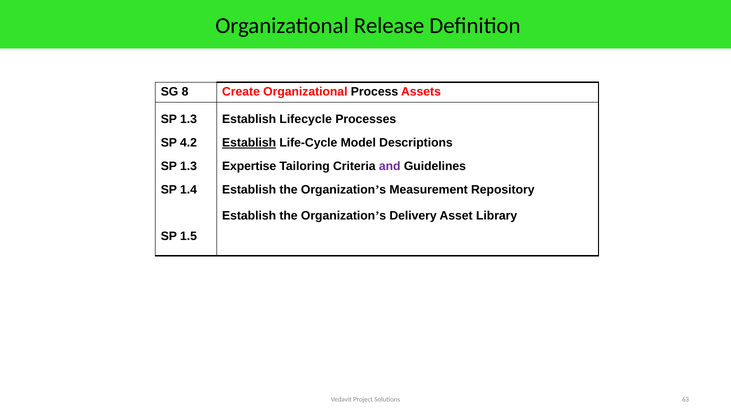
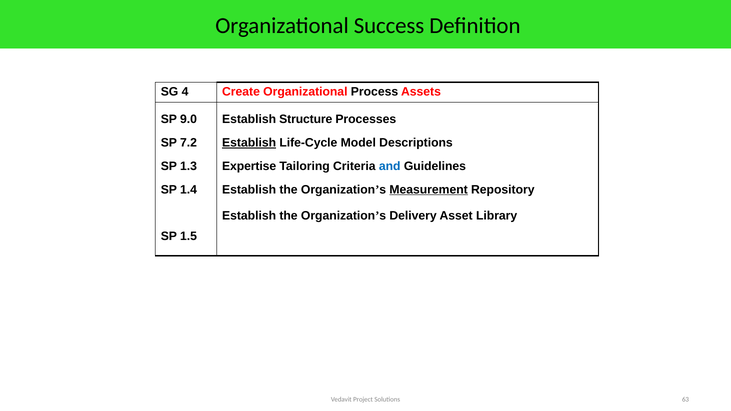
Release: Release -> Success (389, 26)
8: 8 -> 4 (185, 92)
1.3: 1.3 -> 9.0 (189, 119)
Lifecycle: Lifecycle -> Structure (306, 119)
4.2: 4.2 -> 7.2 (189, 143)
and colour: purple -> blue (390, 166)
Measurement underline: none -> present (429, 190)
